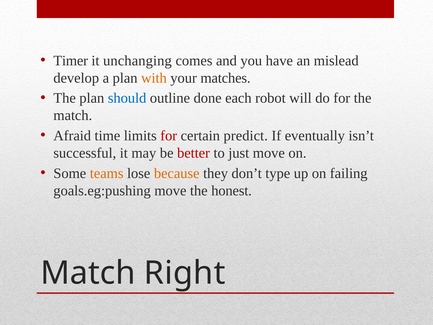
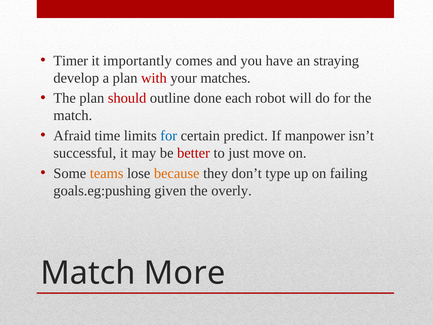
unchanging: unchanging -> importantly (137, 61)
mislead: mislead -> straying (336, 61)
with colour: orange -> red (154, 78)
should colour: blue -> red (127, 98)
for colour: red -> blue (169, 136)
eventually: eventually -> manpower (315, 136)
goals.eg:pushing move: move -> given (170, 190)
honest: honest -> overly (231, 190)
Right: Right -> More (185, 273)
